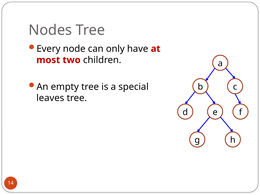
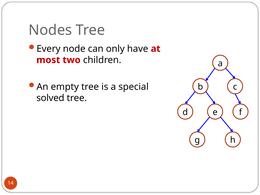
leaves: leaves -> solved (50, 98)
